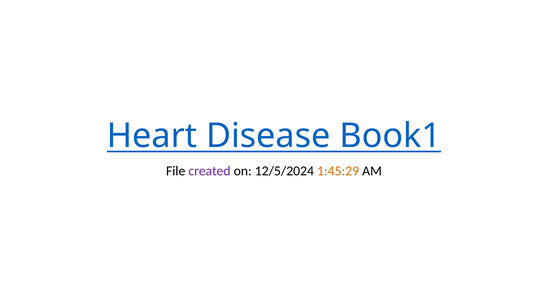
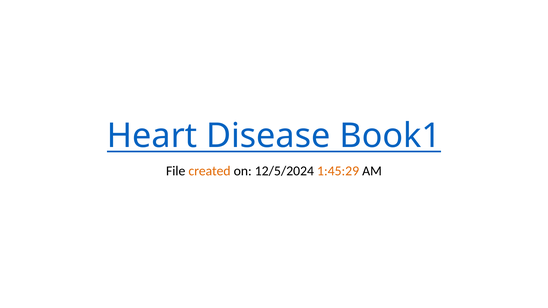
created colour: purple -> orange (210, 171)
